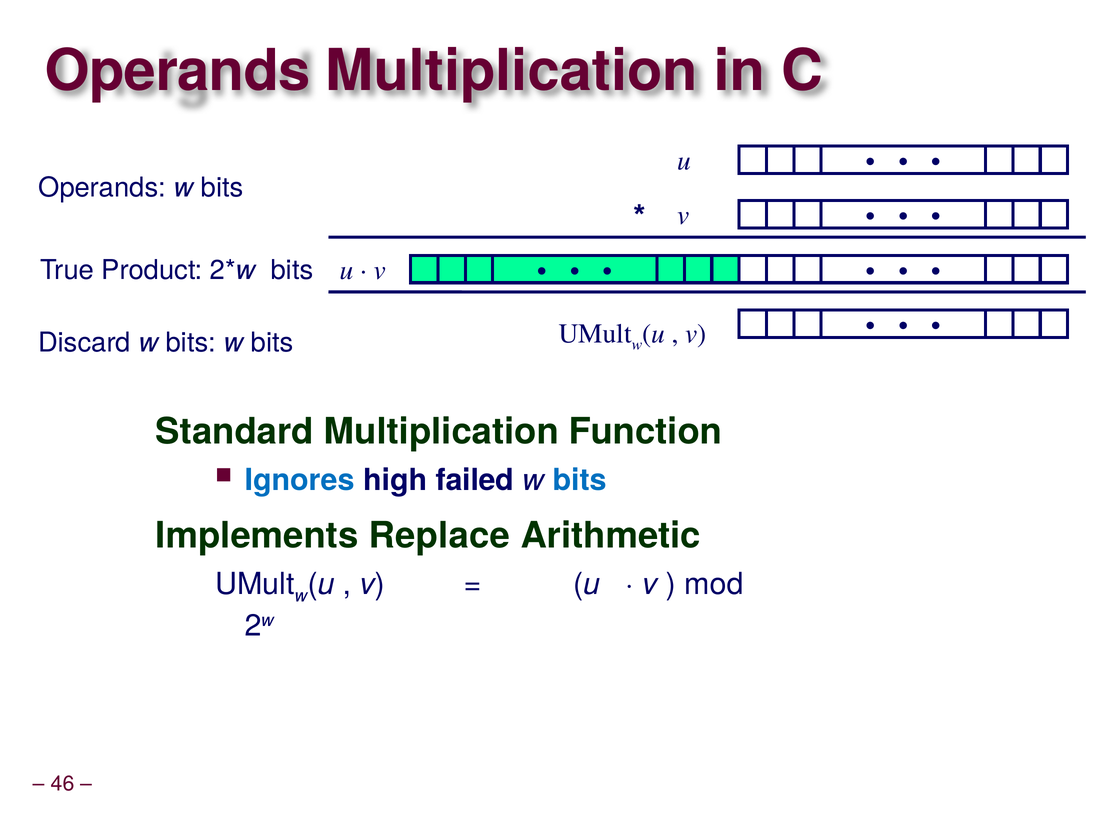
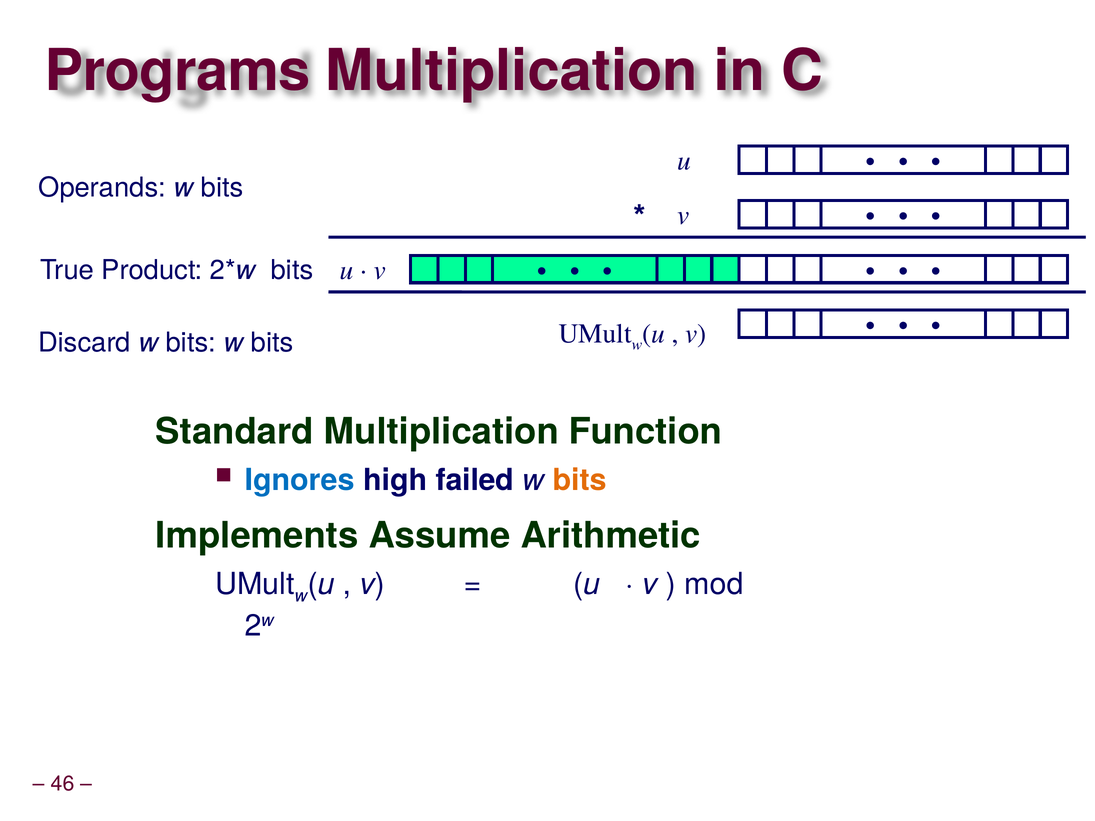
Operands: Operands -> Programs (178, 71)
bits colour: blue -> orange (580, 480)
Replace: Replace -> Assume (440, 536)
